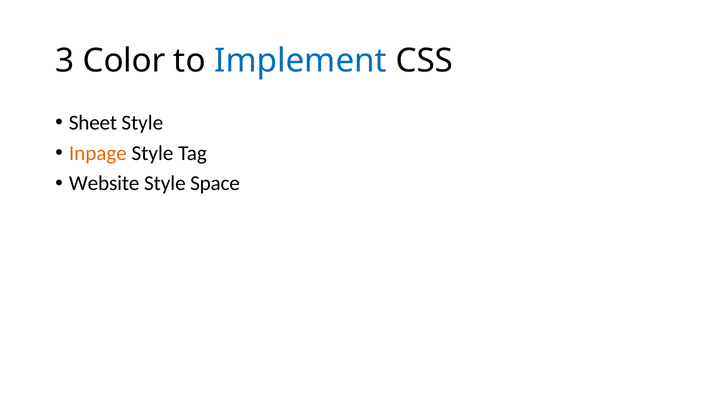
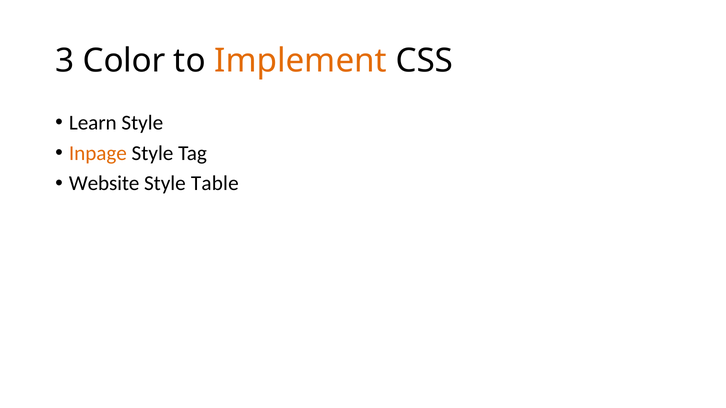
Implement colour: blue -> orange (301, 61)
Sheet: Sheet -> Learn (93, 123)
Space: Space -> Table (215, 184)
